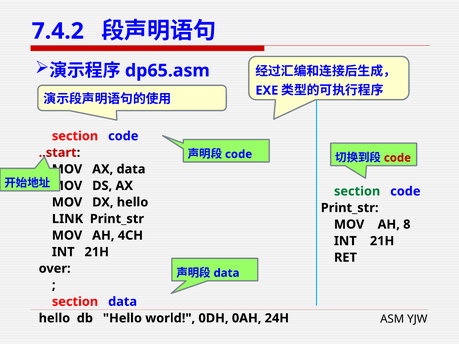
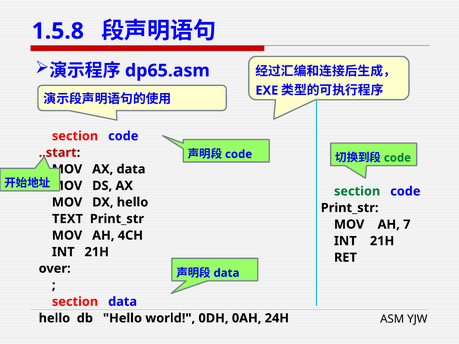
7.4.2: 7.4.2 -> 1.5.8 (58, 31)
code colour: red -> green (397, 158)
LINK: LINK -> TEXT (68, 219)
8: 8 -> 7 (407, 225)
